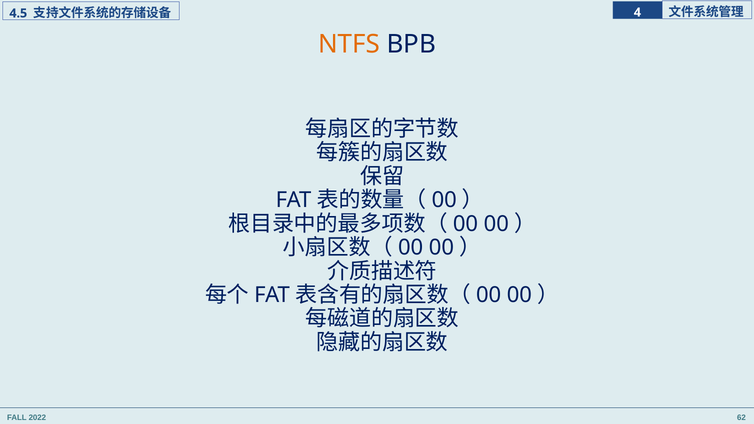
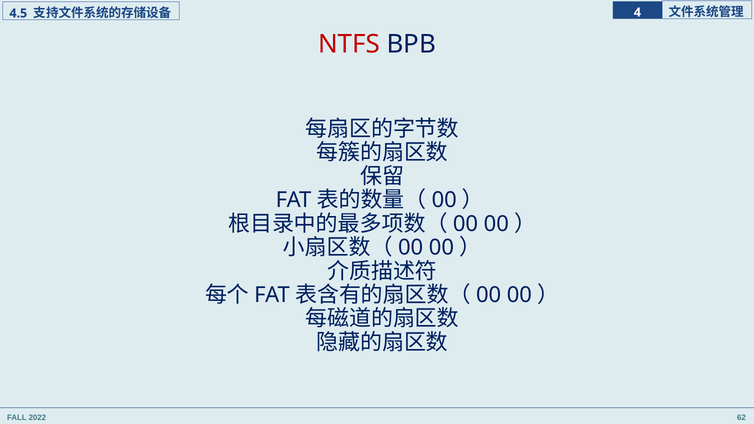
NTFS colour: orange -> red (349, 44)
